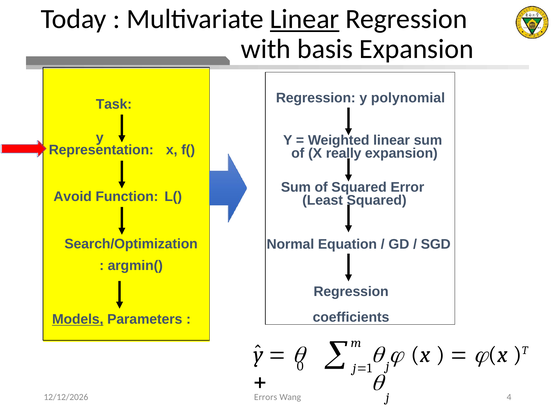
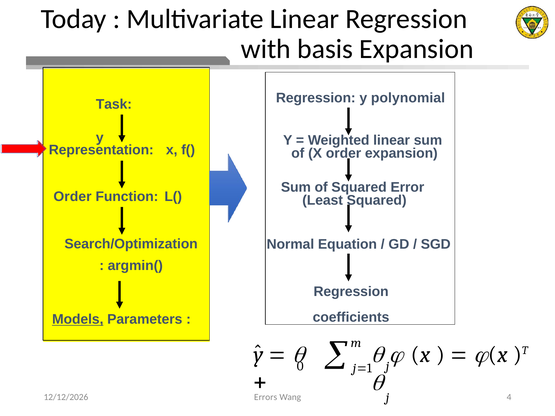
Linear underline: present -> none (305, 19)
X really: really -> order (344, 153)
Avoid: Avoid -> Order (73, 197)
